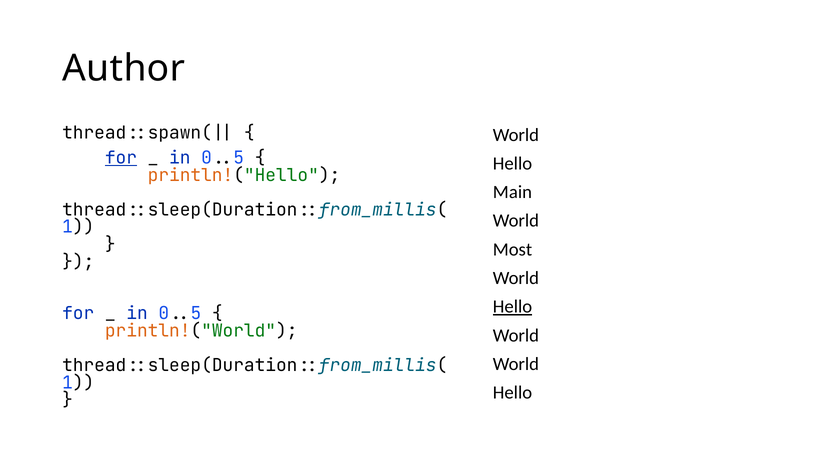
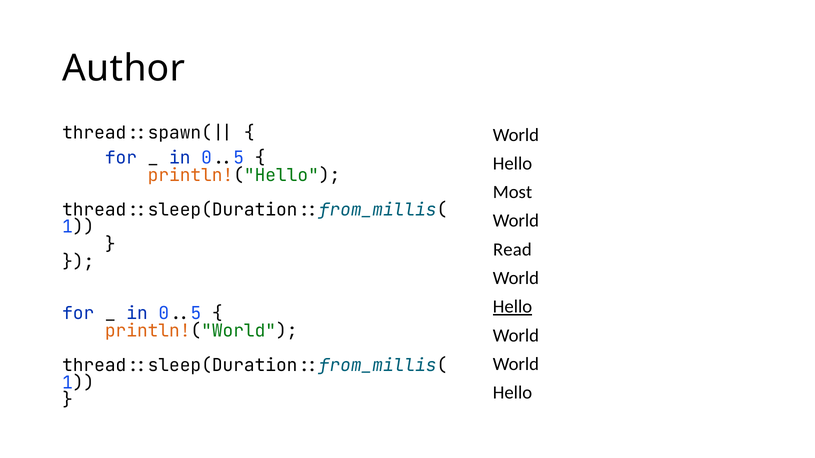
for underline: present -> none (121, 158)
Main: Main -> Most (513, 192)
Most: Most -> Read (512, 250)
